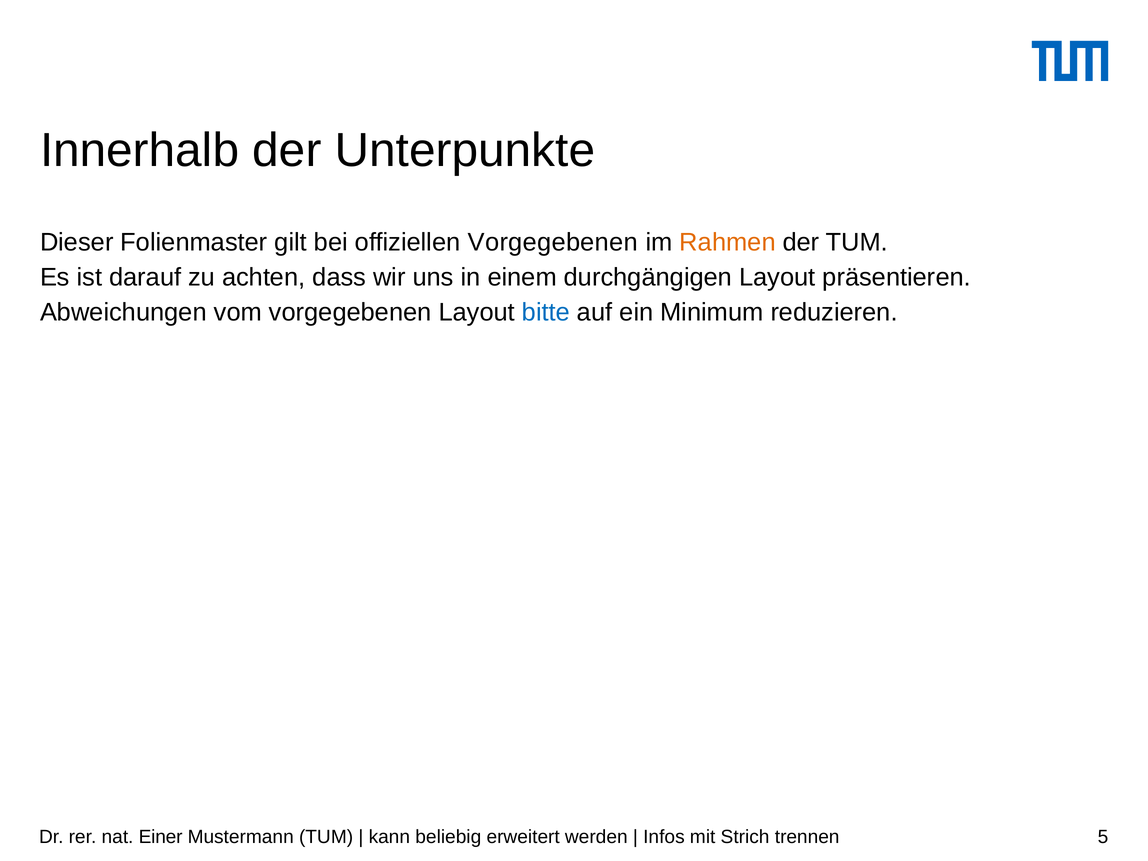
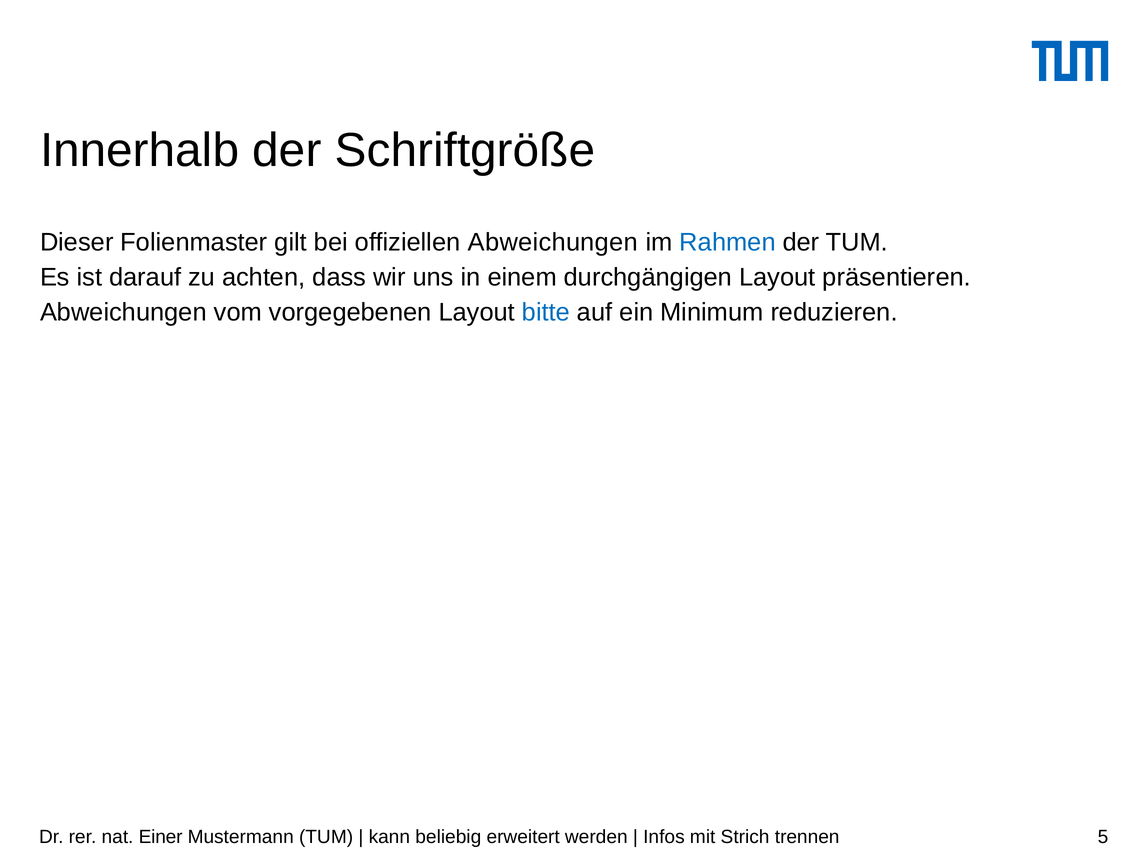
Unterpunkte: Unterpunkte -> Schriftgröße (465, 150)
offiziellen Vorgegebenen: Vorgegebenen -> Abweichungen (553, 243)
Rahmen colour: orange -> blue (728, 243)
